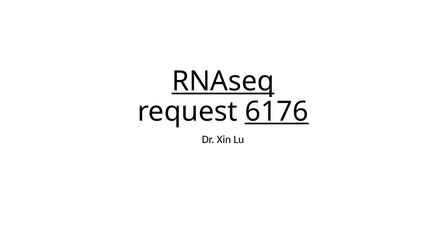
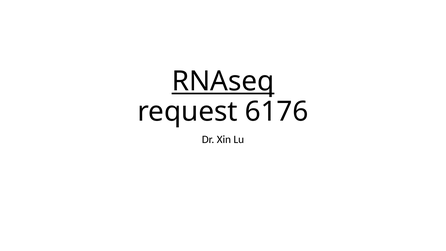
6176 underline: present -> none (277, 111)
